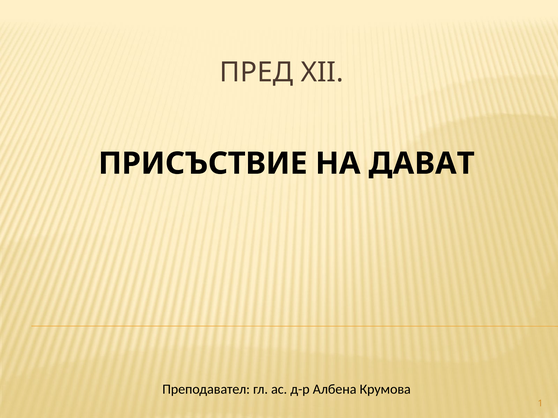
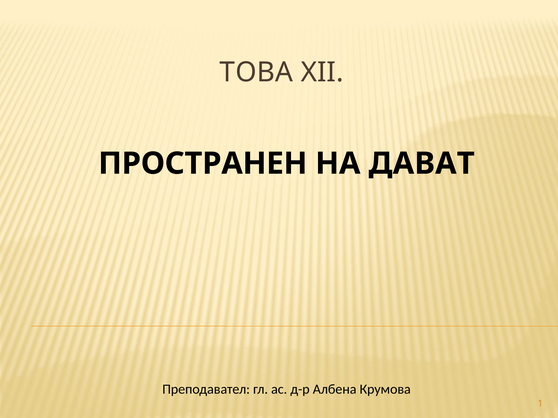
ПРЕД: ПРЕД -> ТОВА (256, 72)
ПРИСЪСТВИЕ: ПРИСЪСТВИЕ -> ПРОСТРАНЕН (203, 164)
